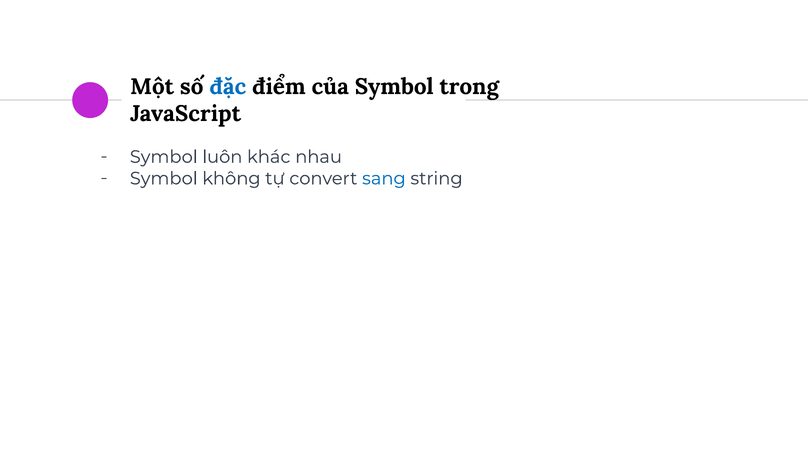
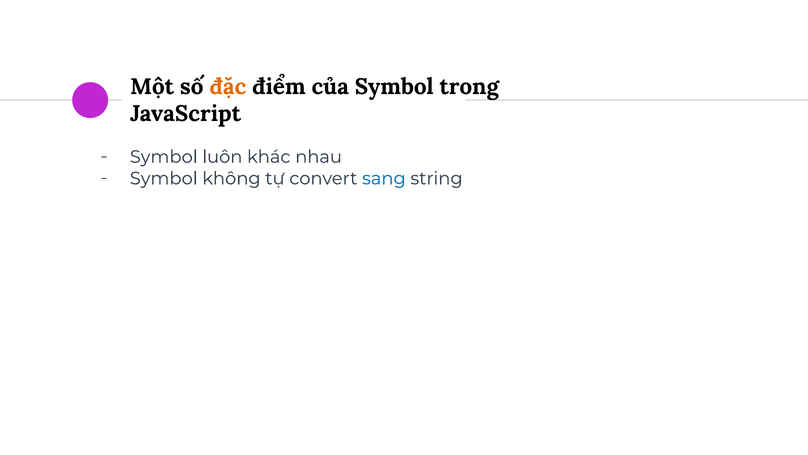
đặc colour: blue -> orange (228, 86)
